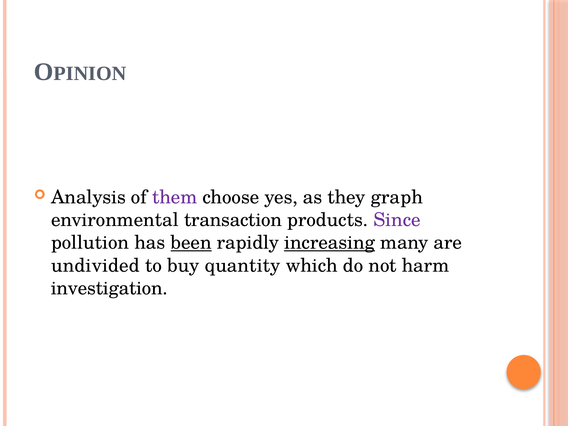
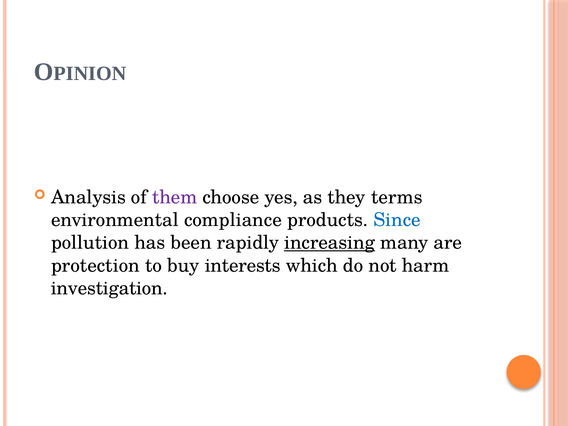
graph: graph -> terms (397, 197)
transaction: transaction -> compliance (233, 220)
Since colour: purple -> blue (397, 220)
been underline: present -> none (191, 243)
undivided: undivided -> protection (95, 265)
quantity: quantity -> interests (243, 265)
